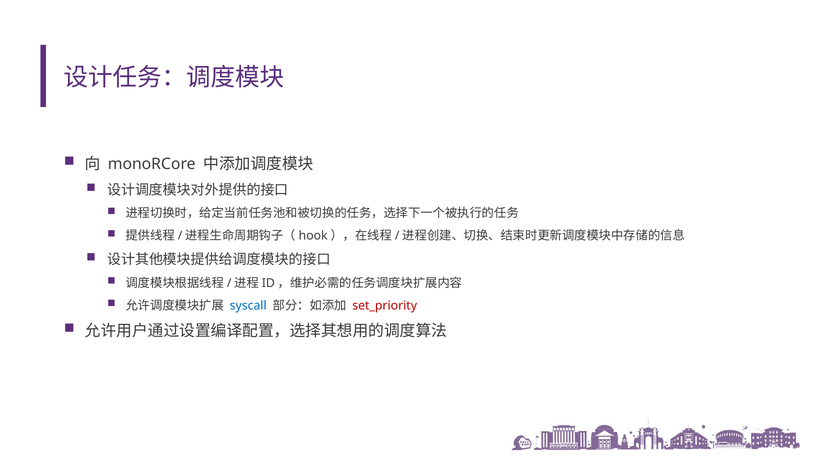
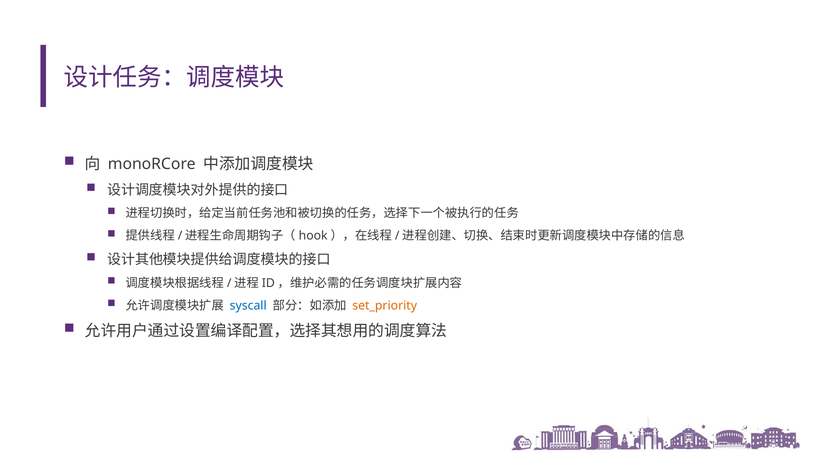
set_priority colour: red -> orange (385, 305)
